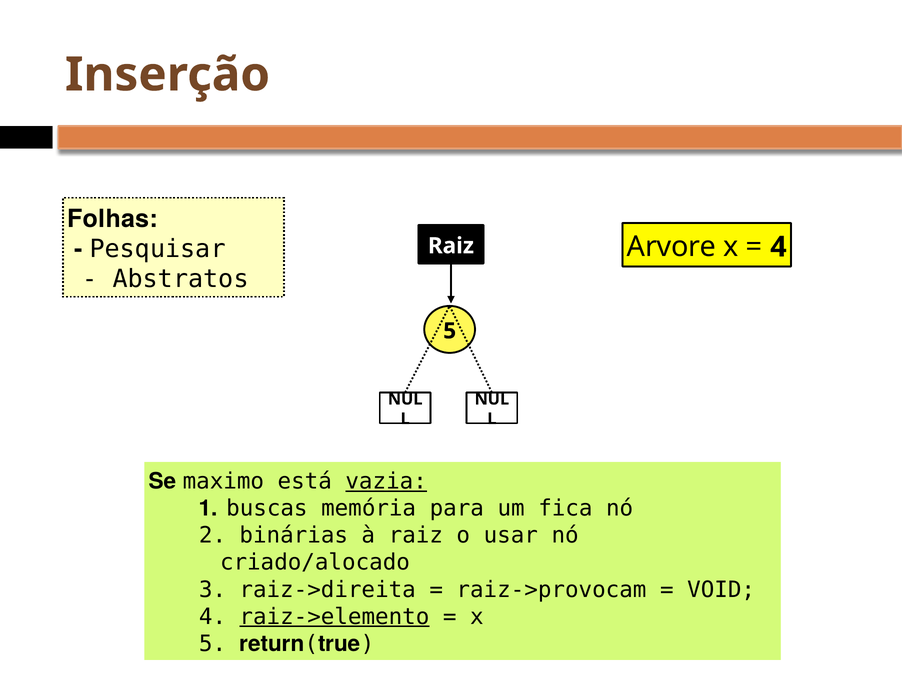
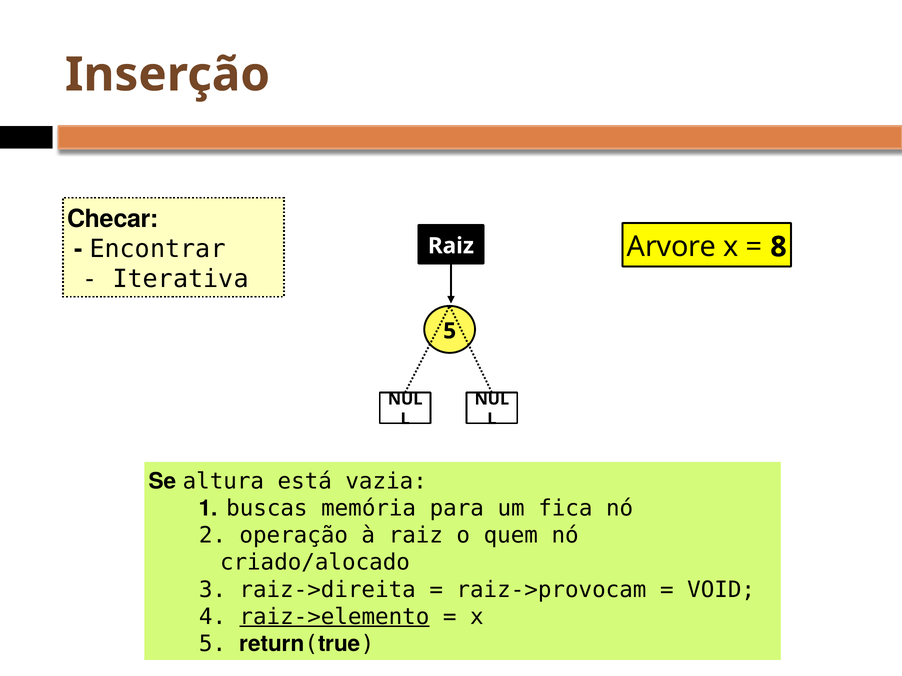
Folhas: Folhas -> Checar (113, 219)
4: 4 -> 8 (778, 247)
Pesquisar: Pesquisar -> Encontrar (158, 249)
Abstratos: Abstratos -> Iterativa (181, 279)
maximo: maximo -> altura (223, 482)
vazia underline: present -> none (386, 482)
binárias: binárias -> operação (294, 536)
usar: usar -> quem (511, 536)
